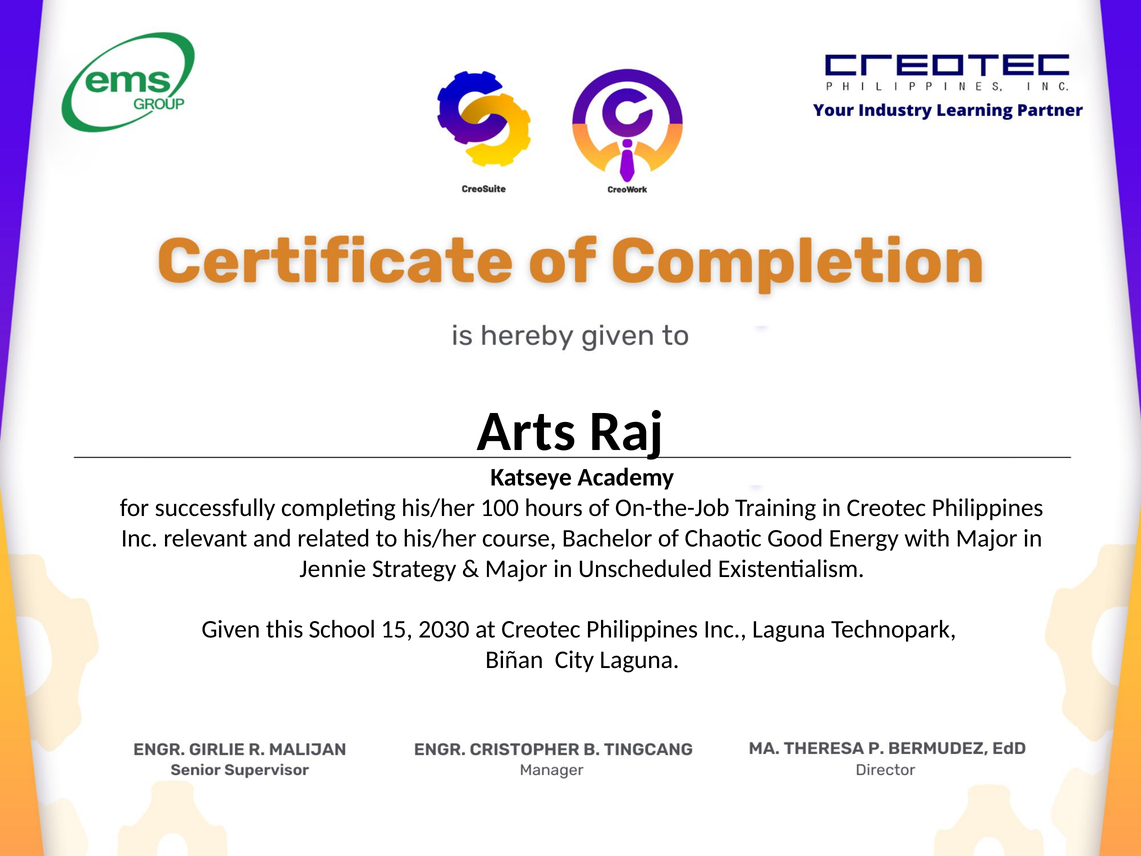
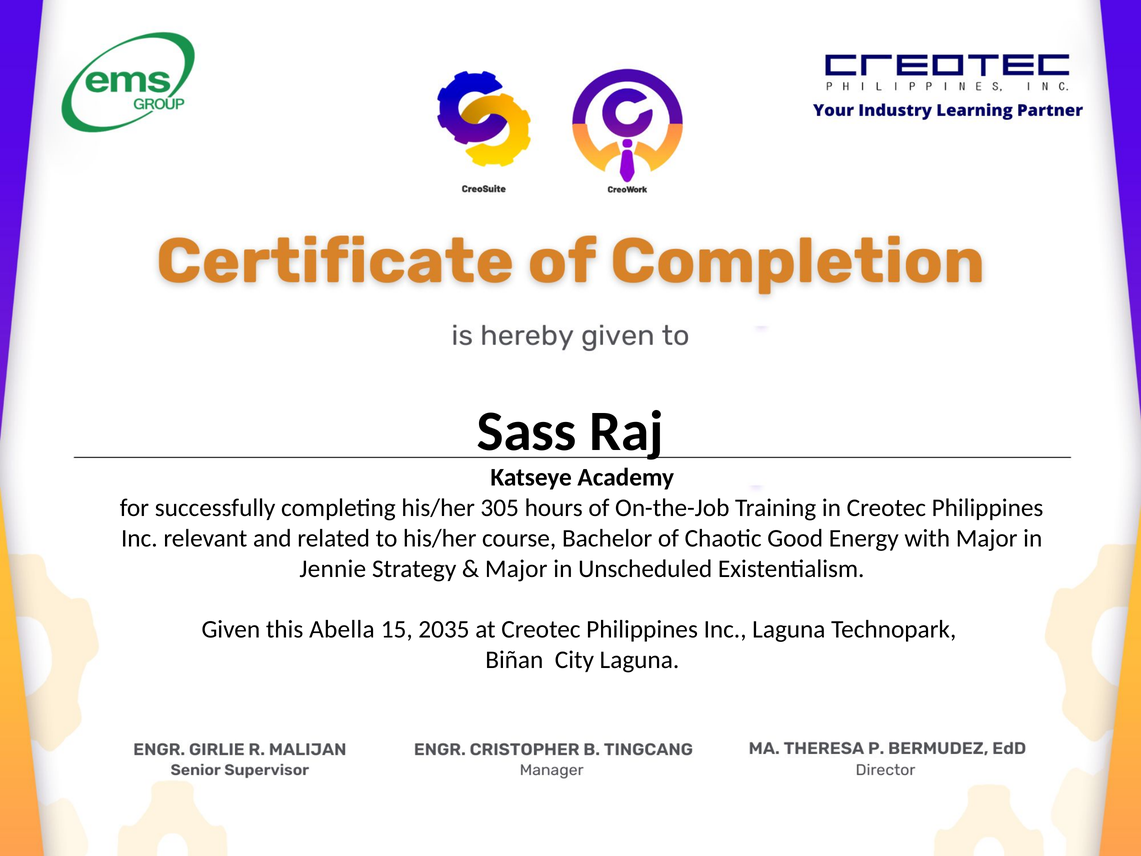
Arts: Arts -> Sass (527, 431)
100: 100 -> 305 (500, 508)
School: School -> Abella (342, 629)
2030: 2030 -> 2035 (444, 629)
